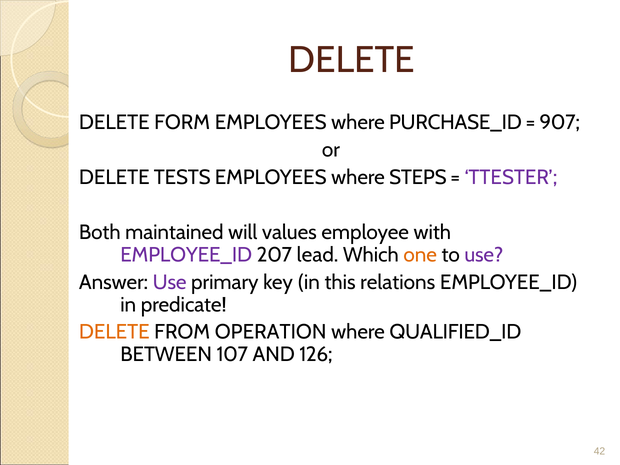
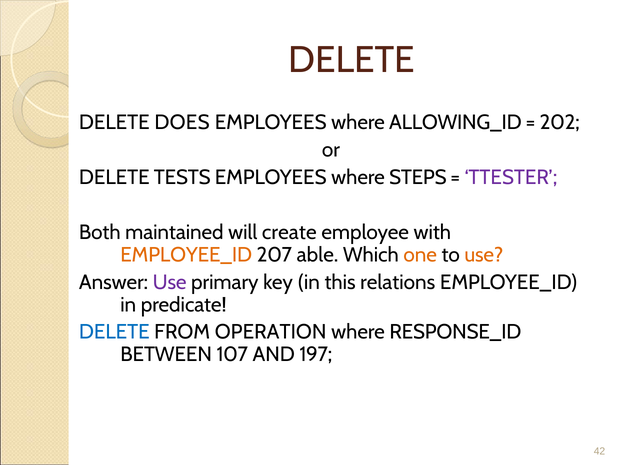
FORM: FORM -> DOES (182, 123)
PURCHASE_ID: PURCHASE_ID -> ALLOWING_ID (455, 123)
907: 907 -> 202 (560, 123)
values: values -> create (289, 233)
EMPLOYEE_ID colour: purple -> orange (186, 255)
lead: lead -> able (317, 255)
use colour: purple -> orange (484, 255)
DELETE colour: orange -> blue (114, 332)
QUALIFIED_ID: QUALIFIED_ID -> RESPONSE_ID (455, 332)
126: 126 -> 197 (316, 354)
